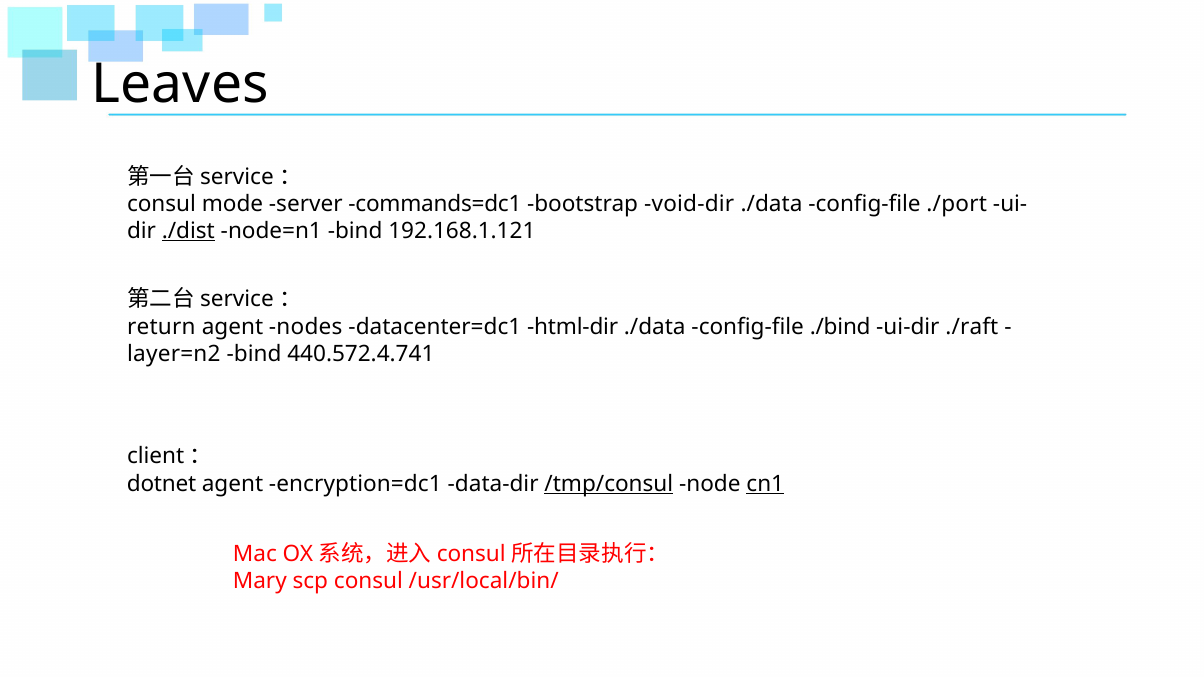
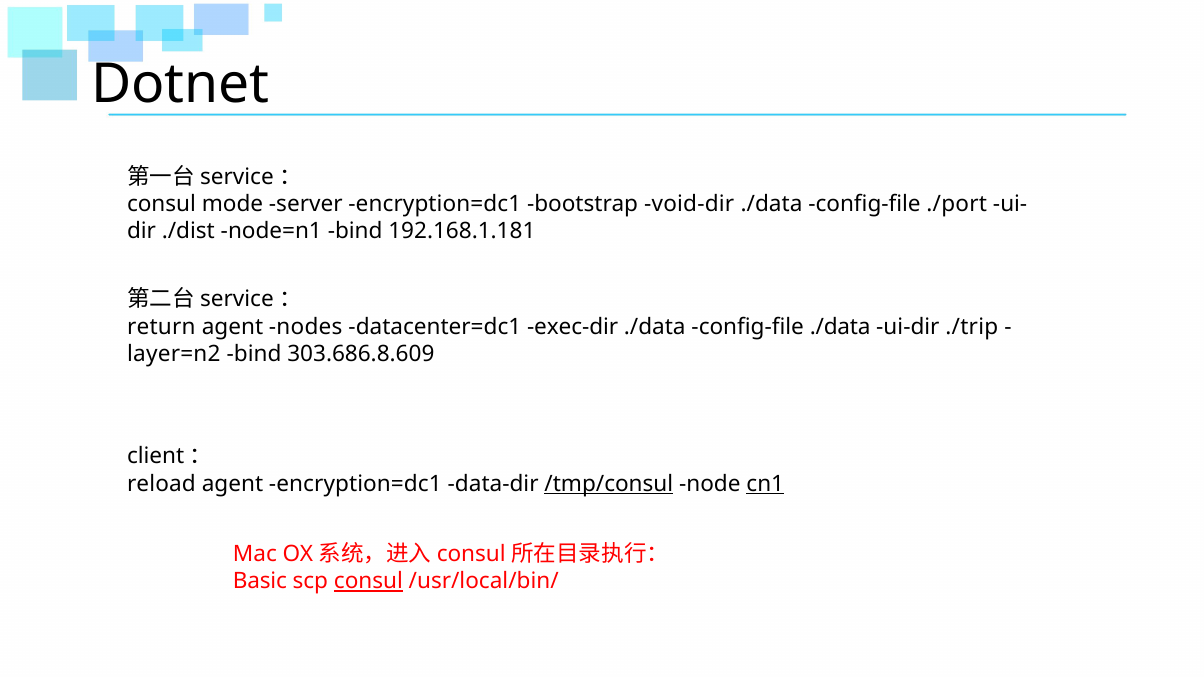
Leaves: Leaves -> Dotnet (180, 84)
server commands=dc1: commands=dc1 -> encryption=dc1 (435, 204)
./dist underline: present -> none (188, 231)
192.168.1.121: 192.168.1.121 -> 192.168.1.181 (462, 231)
html-dir: html-dir -> exec-dir (573, 327)
config-file ./bind: ./bind -> ./data (840, 327)
./raft: ./raft -> ./trip (972, 327)
440.572.4.741: 440.572.4.741 -> 303.686.8.609 (361, 354)
dotnet: dotnet -> reload (161, 484)
Mary: Mary -> Basic (260, 582)
consul underline: none -> present (368, 582)
